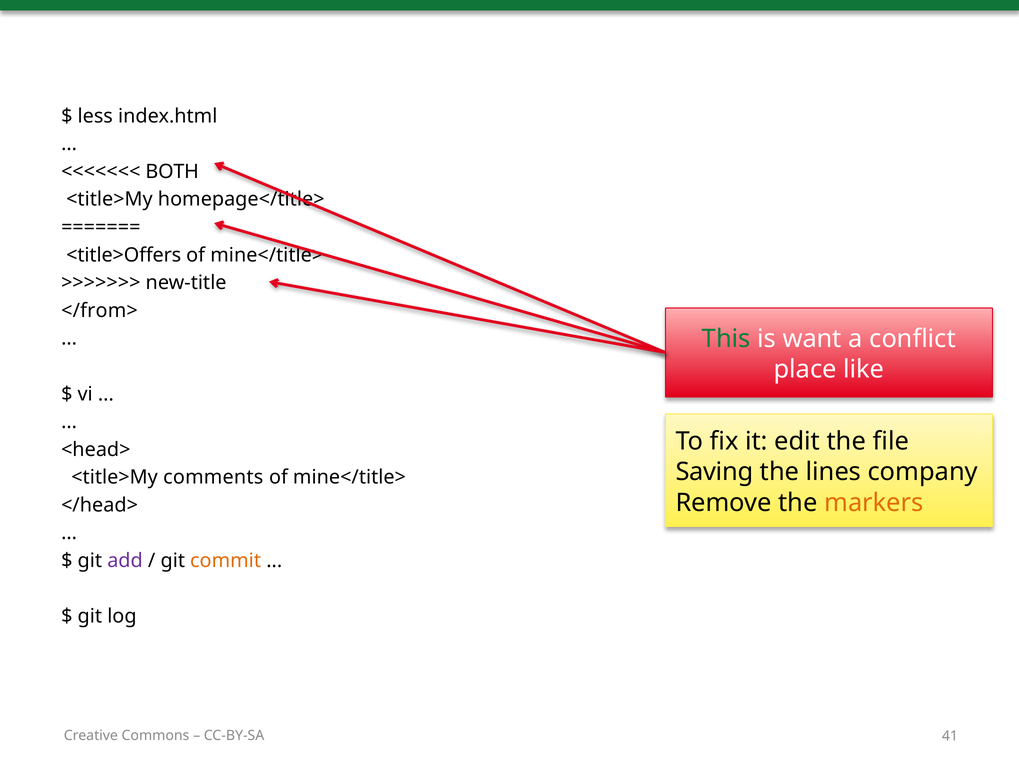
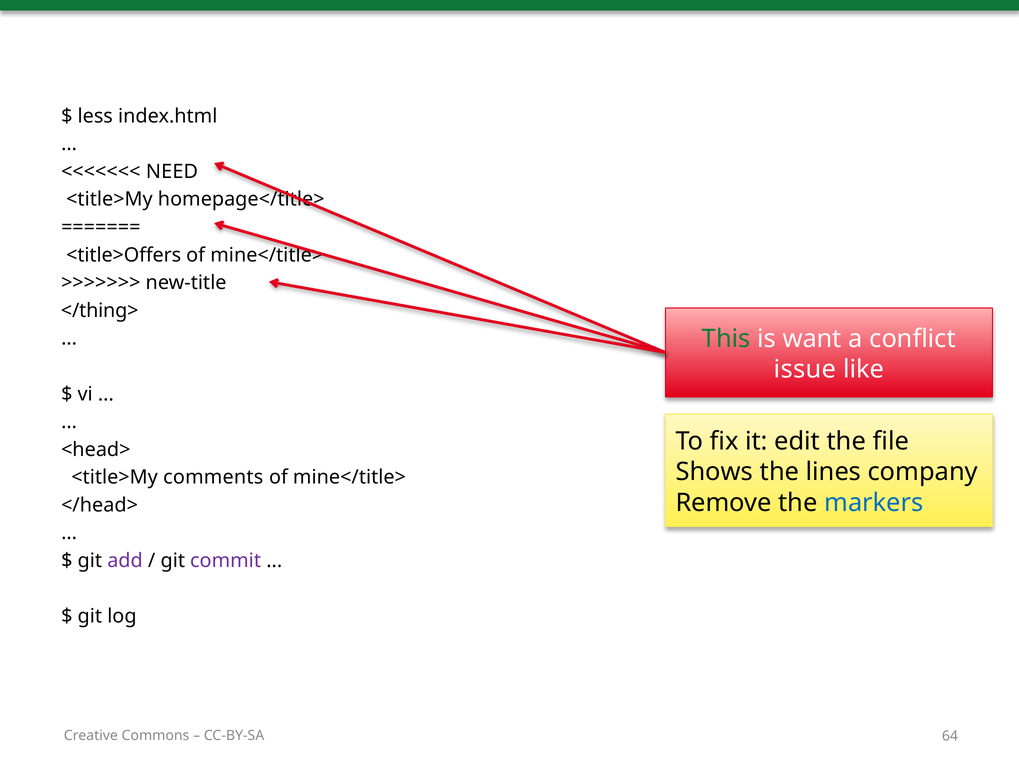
BOTH: BOTH -> NEED (172, 172)
</from>: </from> -> </thing> (100, 311)
place: place -> issue (805, 370)
Saving: Saving -> Shows (714, 472)
markers colour: orange -> blue (874, 503)
commit colour: orange -> purple (226, 561)
41: 41 -> 64 (950, 737)
